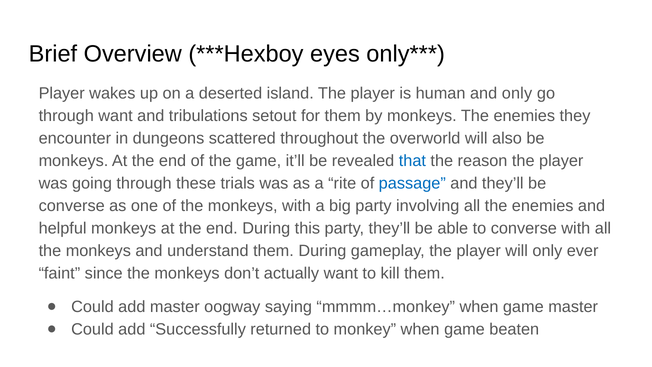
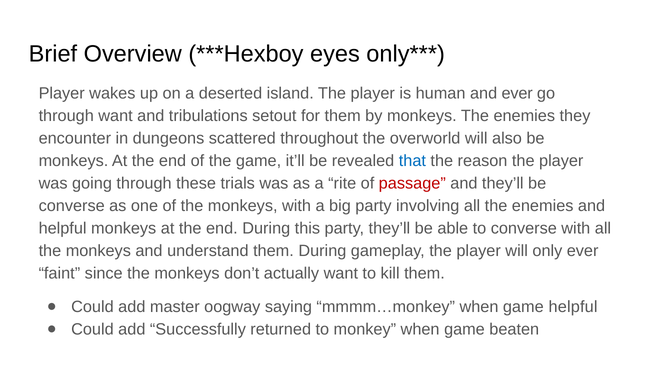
and only: only -> ever (517, 93)
passage colour: blue -> red (412, 183)
game master: master -> helpful (573, 306)
